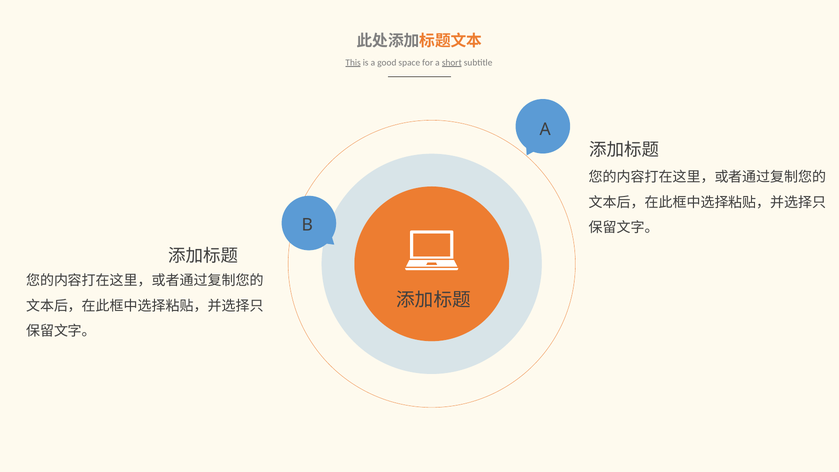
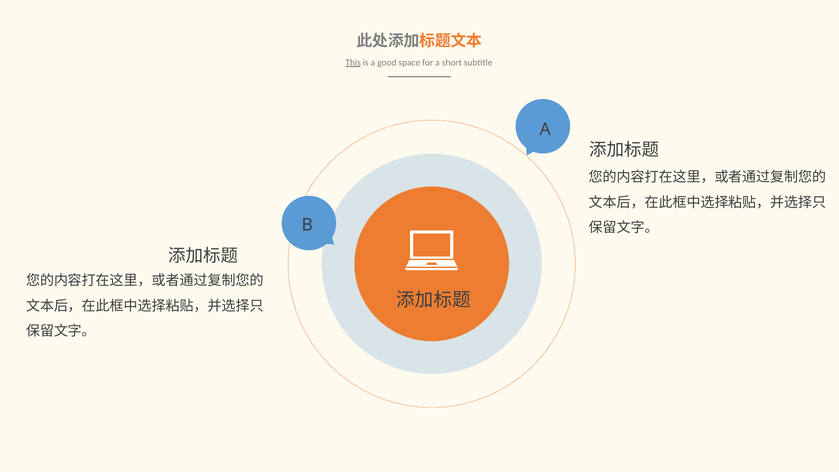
short underline: present -> none (452, 62)
